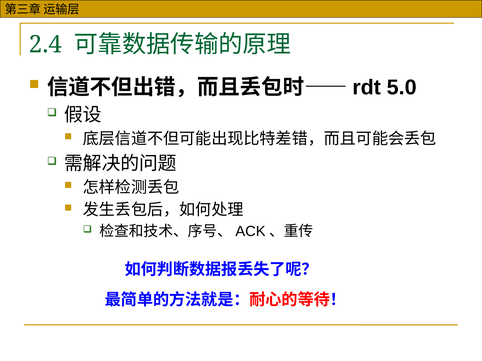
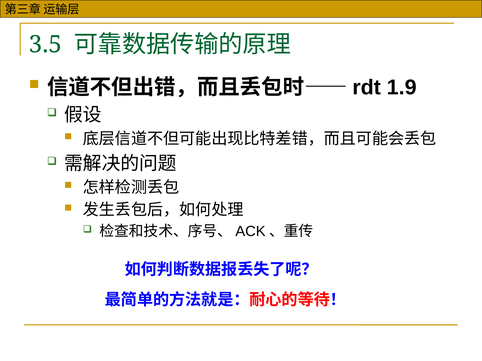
2.4: 2.4 -> 3.5 (45, 45)
5.0: 5.0 -> 1.9 (402, 87)
